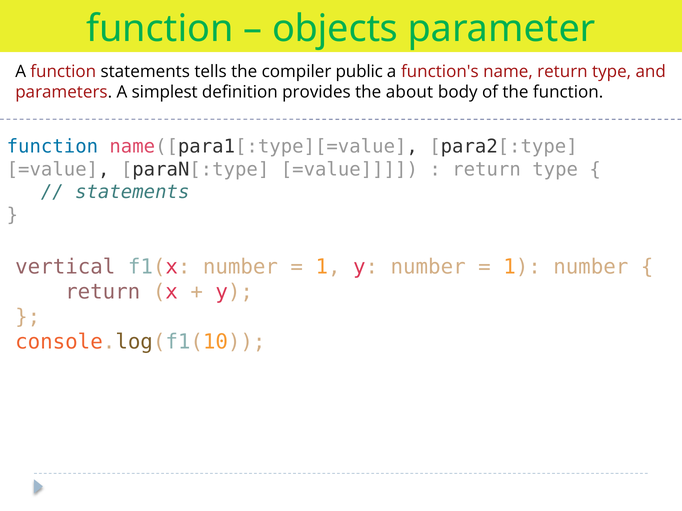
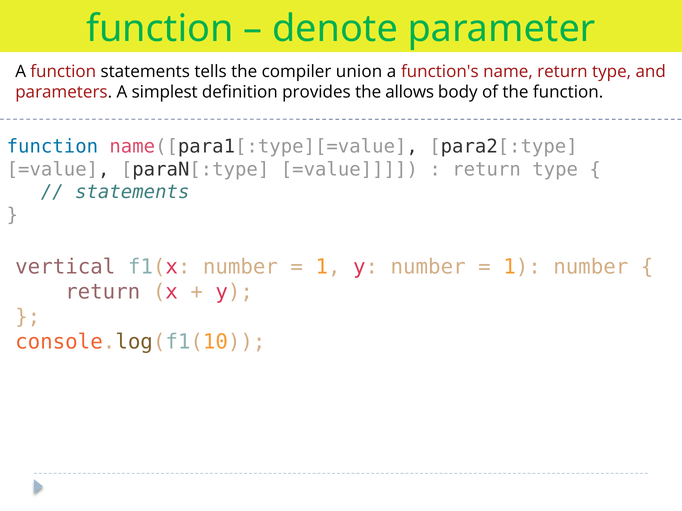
objects: objects -> denote (335, 29)
public: public -> union (359, 72)
about: about -> allows (410, 92)
